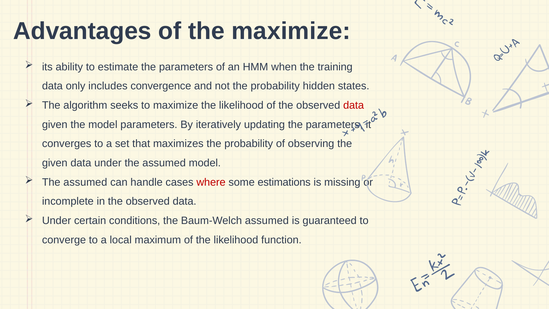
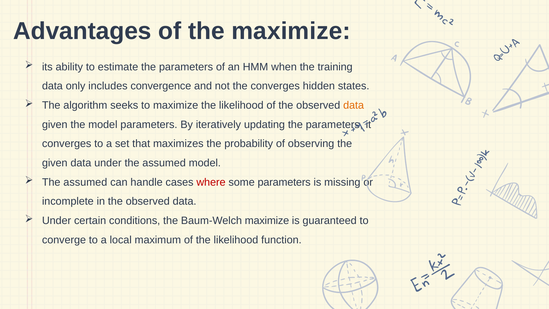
not the probability: probability -> converges (275, 86)
data colour: red -> orange (354, 105)
some estimations: estimations -> parameters (284, 182)
Baum-Welch assumed: assumed -> maximize (267, 221)
